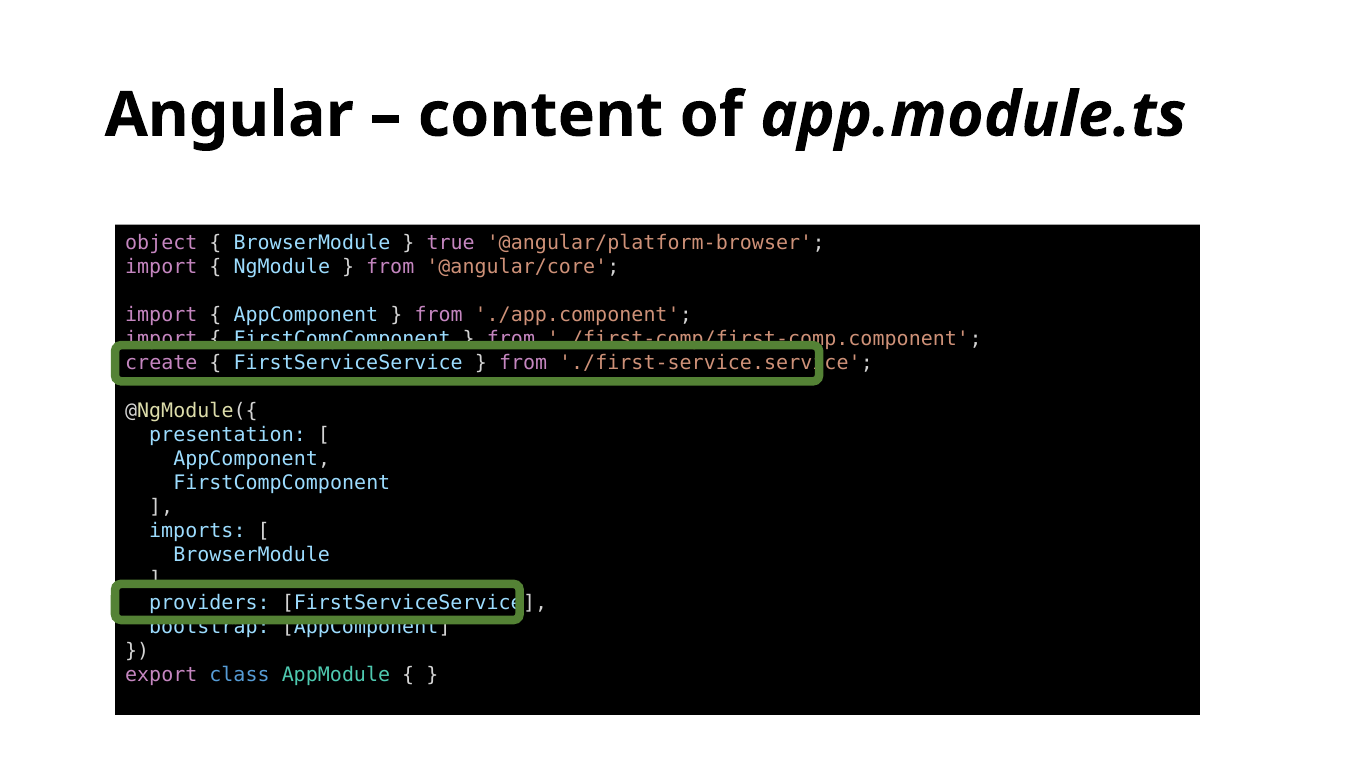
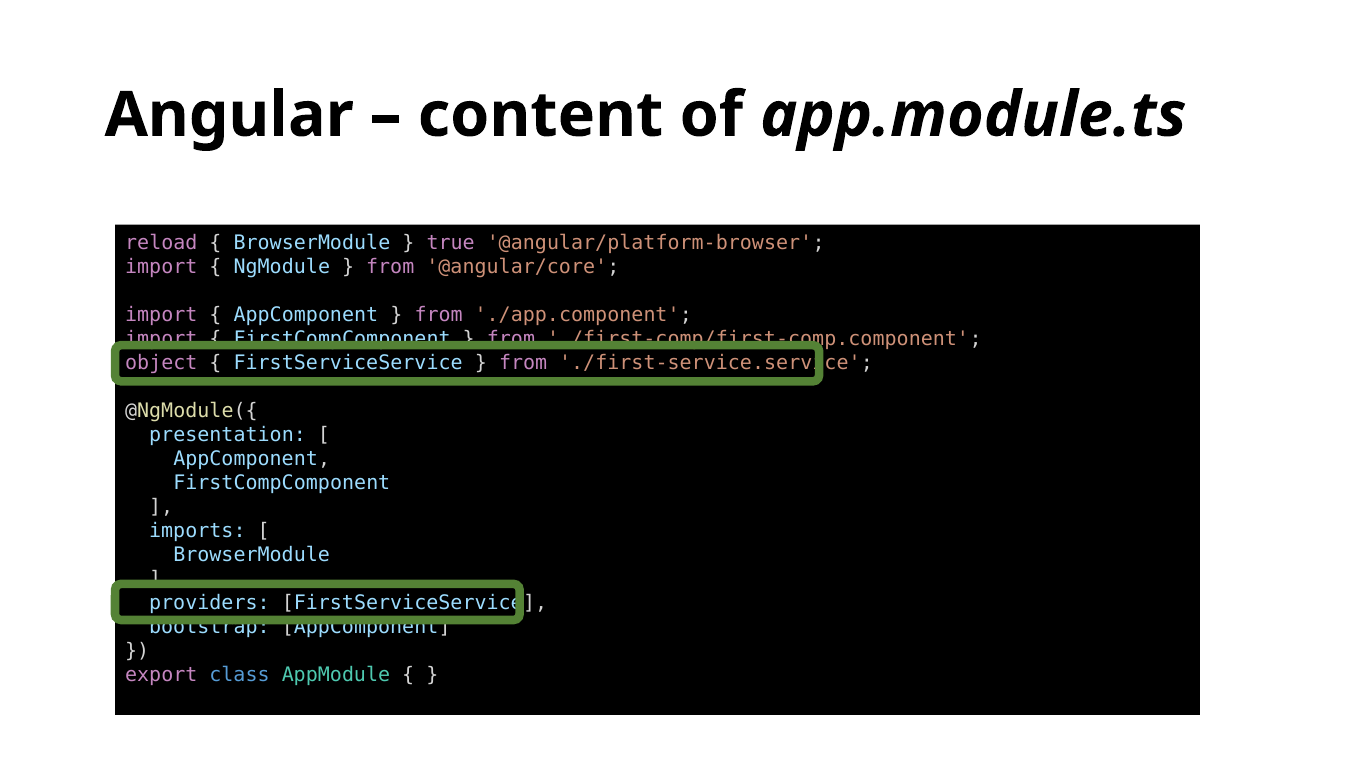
object: object -> reload (161, 243)
create: create -> object (161, 363)
